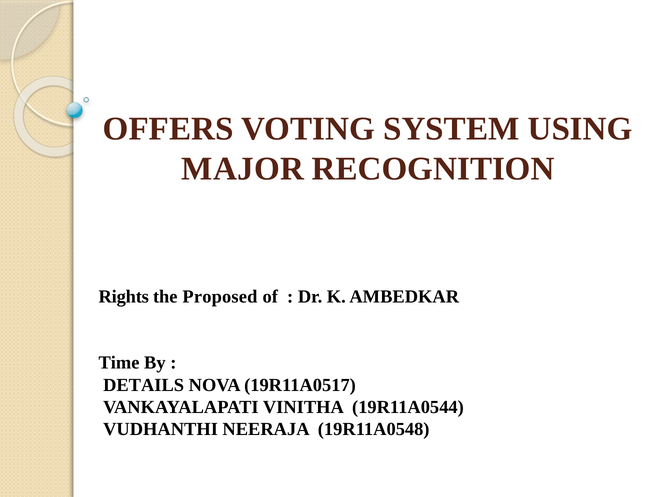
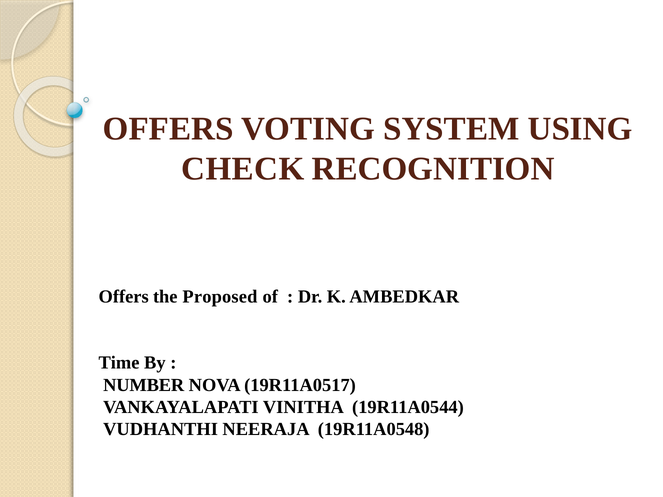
MAJOR: MAJOR -> CHECK (243, 169)
Rights: Rights -> Offers (124, 297)
DETAILS: DETAILS -> NUMBER (144, 385)
